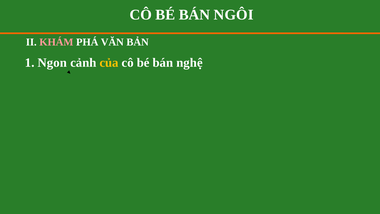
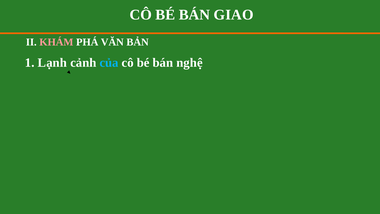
NGÔI: NGÔI -> GIAO (234, 15)
Ngon: Ngon -> Lạnh (52, 63)
của colour: yellow -> light blue (109, 63)
